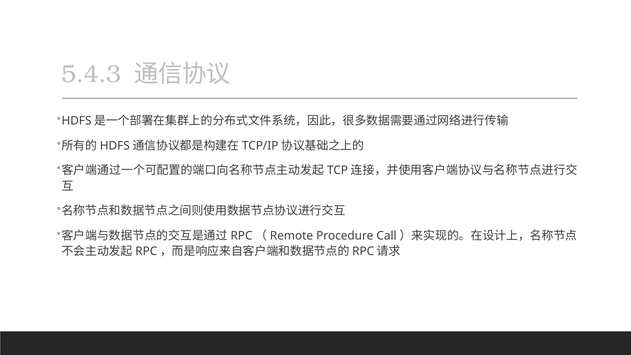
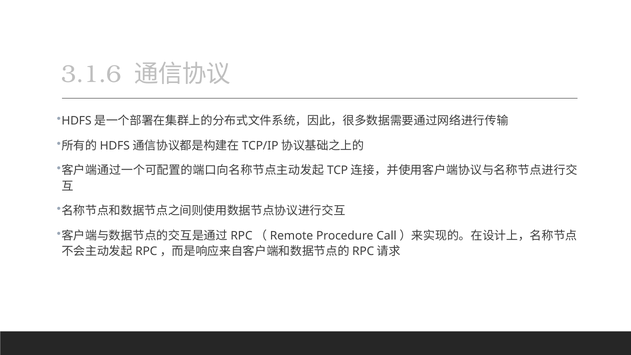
5.4.3: 5.4.3 -> 3.1.6 (91, 74)
